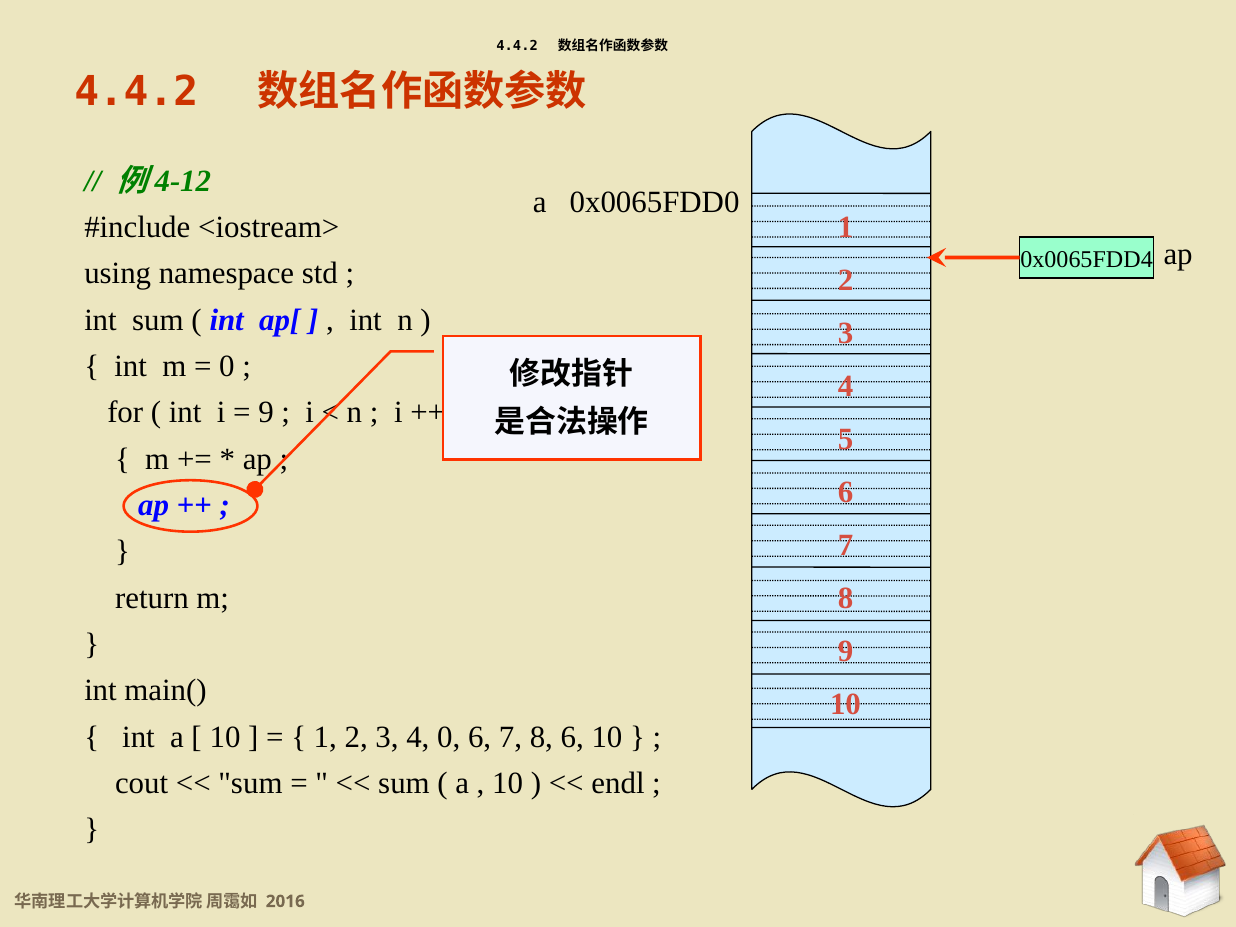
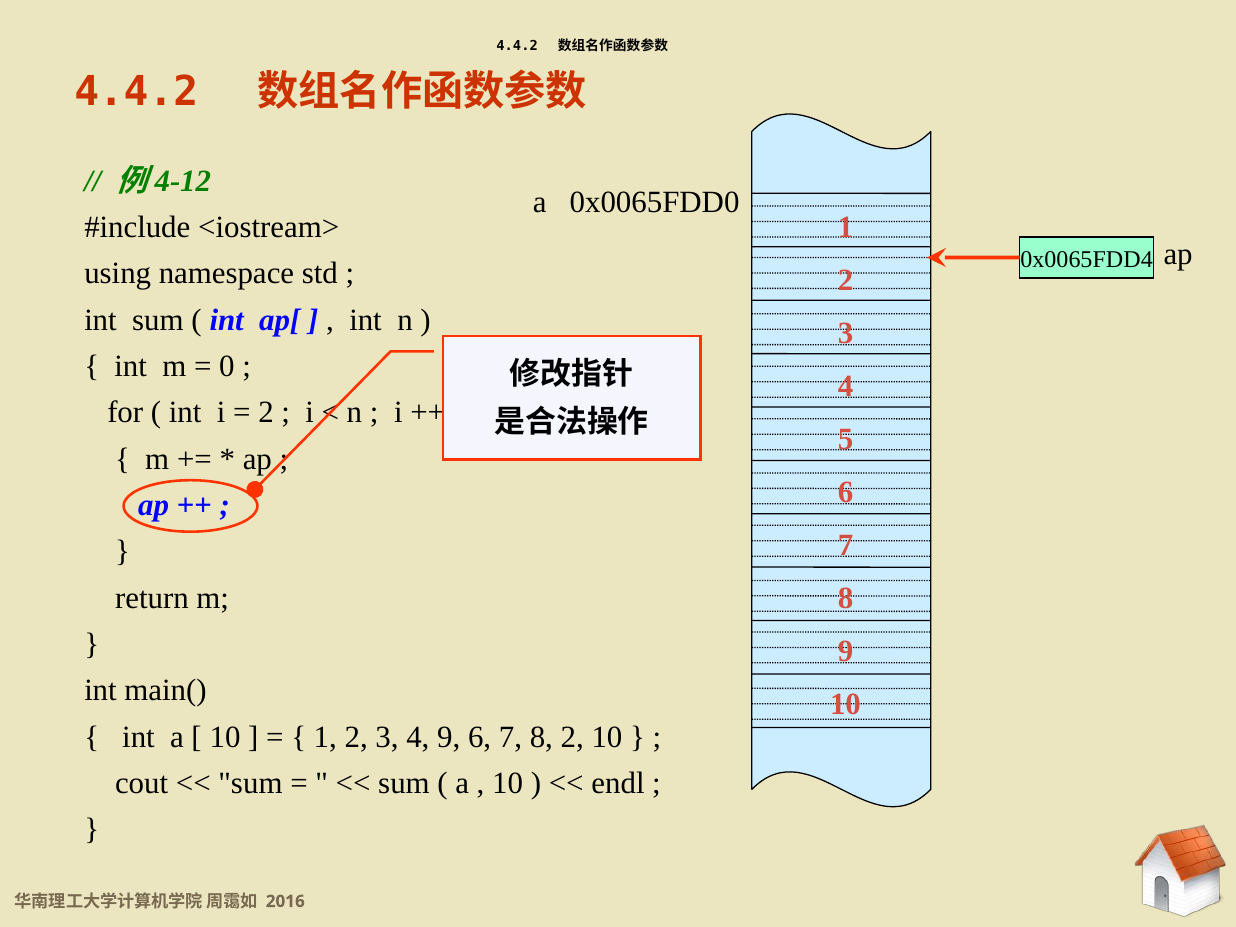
9: 9 -> 2 (266, 413)
4 0: 0 -> 9 (449, 737)
8 6: 6 -> 2 (572, 737)
